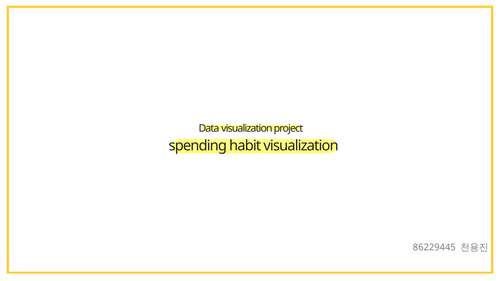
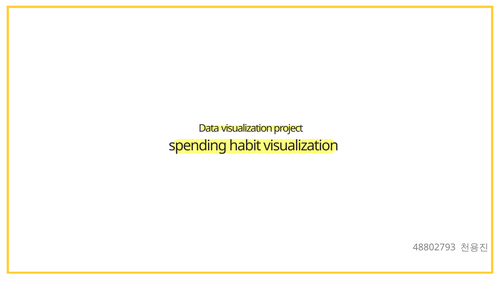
86229445: 86229445 -> 48802793 (434, 248)
